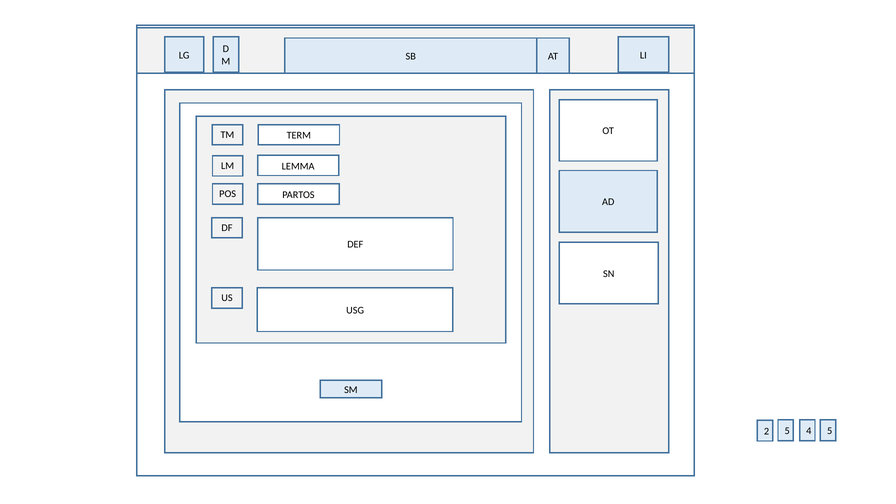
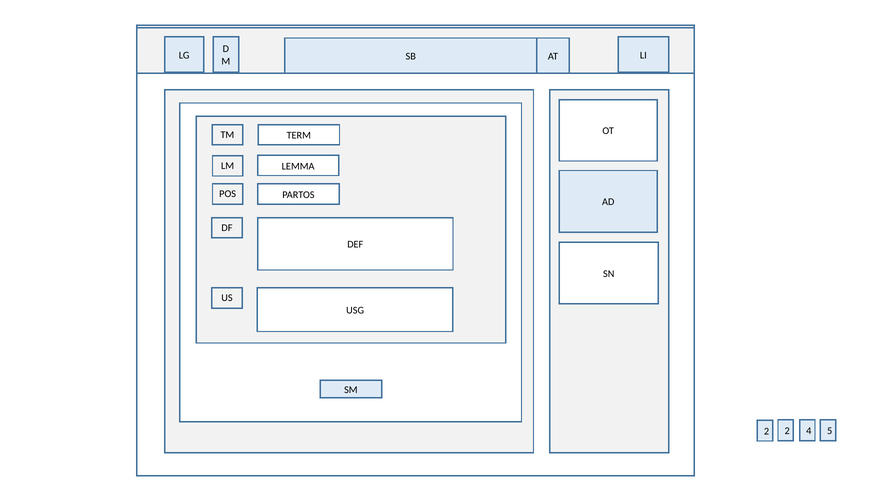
2 5: 5 -> 2 (787, 431)
